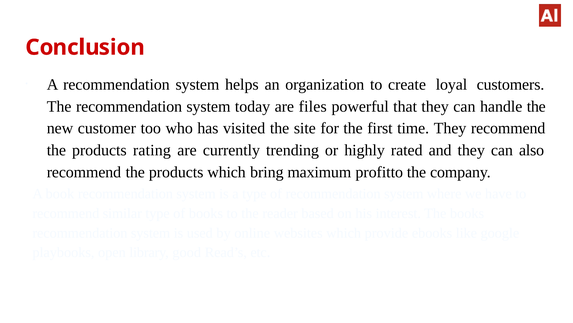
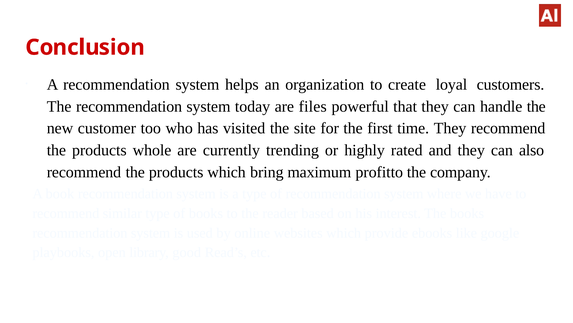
rating: rating -> whole (152, 150)
